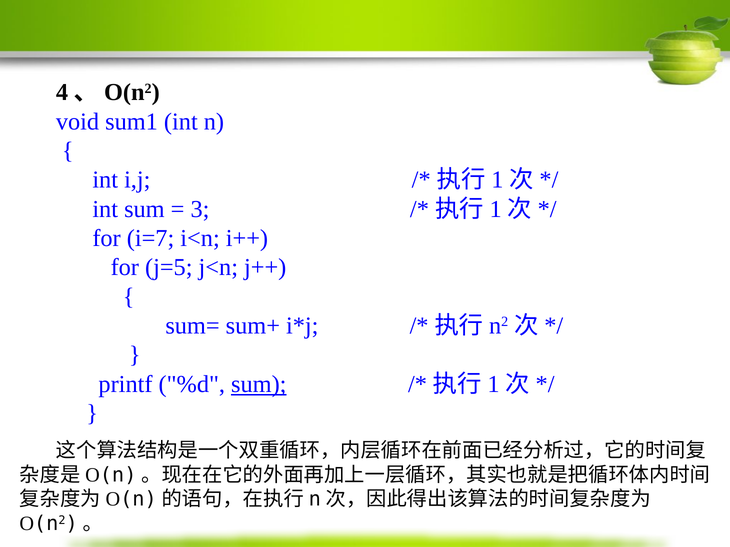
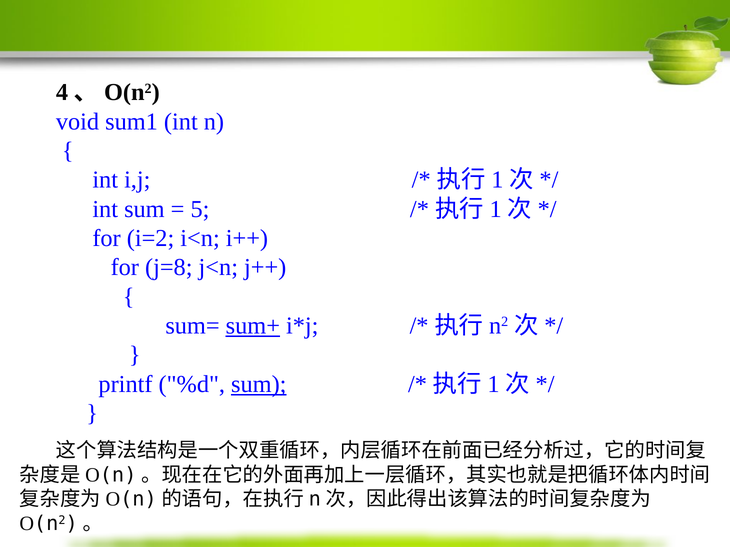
3: 3 -> 5 (200, 209)
i=7: i=7 -> i=2 (151, 238)
j=5: j=5 -> j=8 (169, 268)
sum+ underline: none -> present (253, 326)
